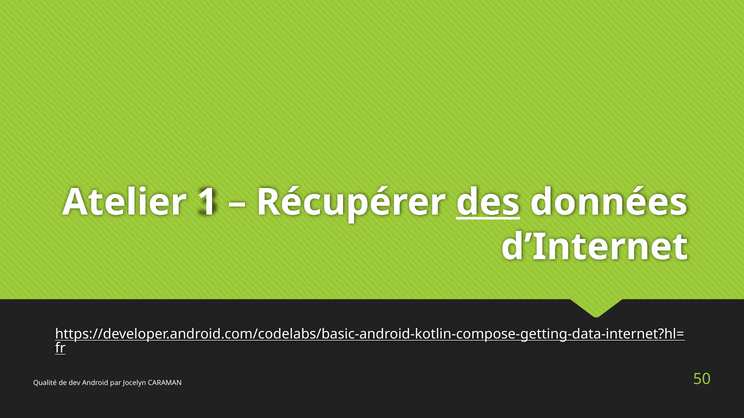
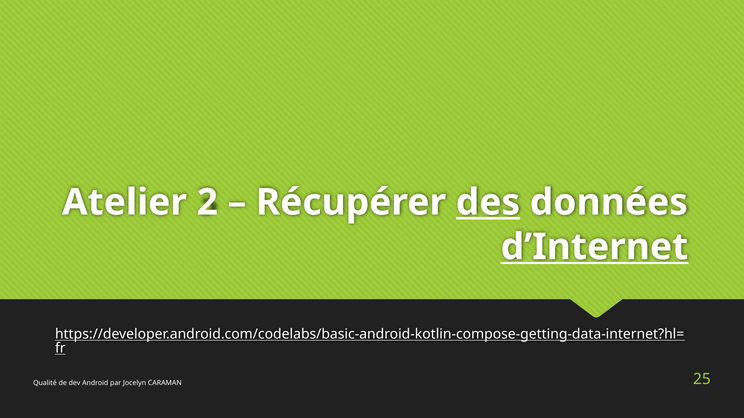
1: 1 -> 2 (207, 203)
d’Internet underline: none -> present (594, 247)
50: 50 -> 25 (702, 379)
